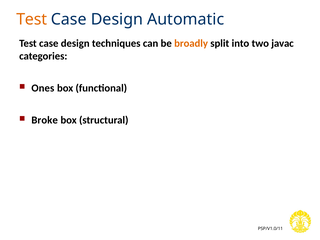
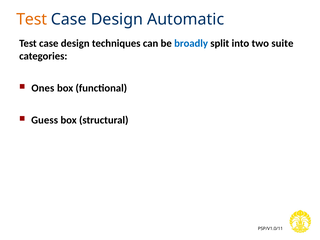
broadly colour: orange -> blue (191, 43)
javac: javac -> suite (282, 43)
Broke: Broke -> Guess (45, 120)
